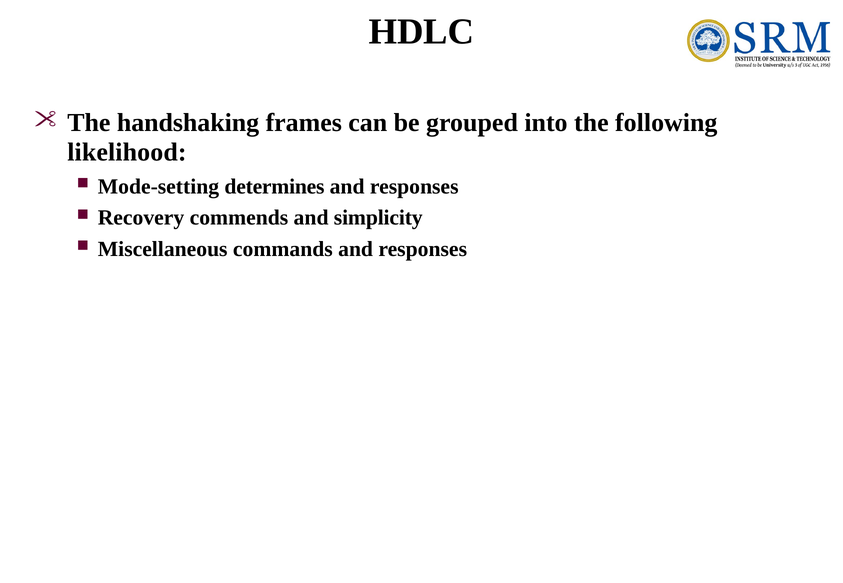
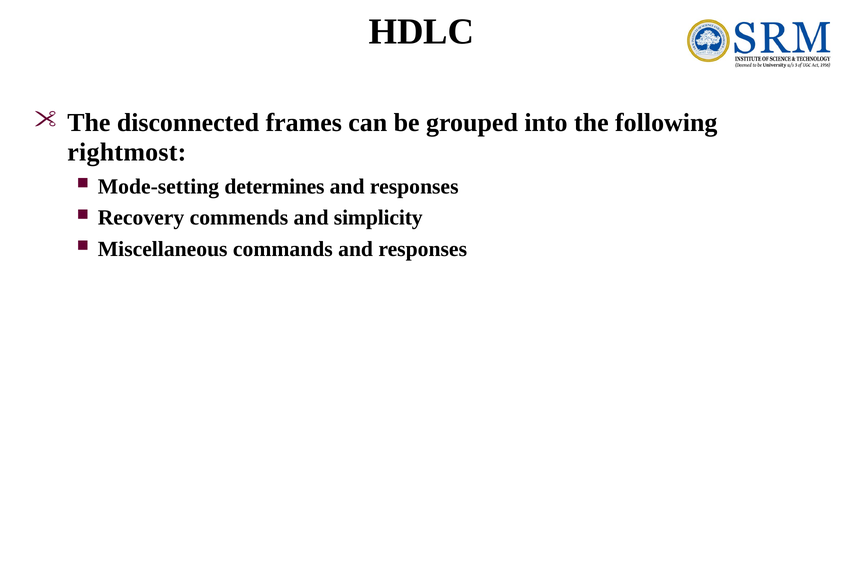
handshaking: handshaking -> disconnected (188, 123)
likelihood: likelihood -> rightmost (127, 152)
